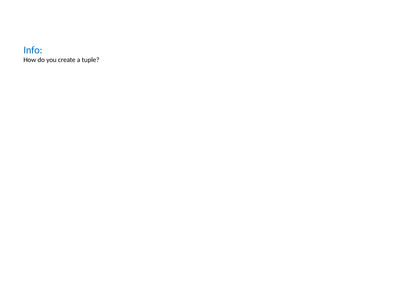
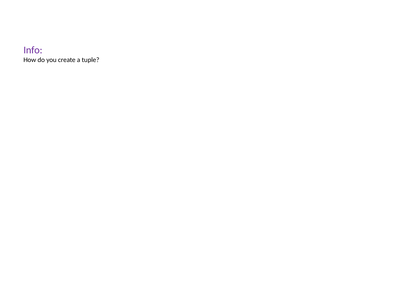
Info colour: blue -> purple (33, 50)
